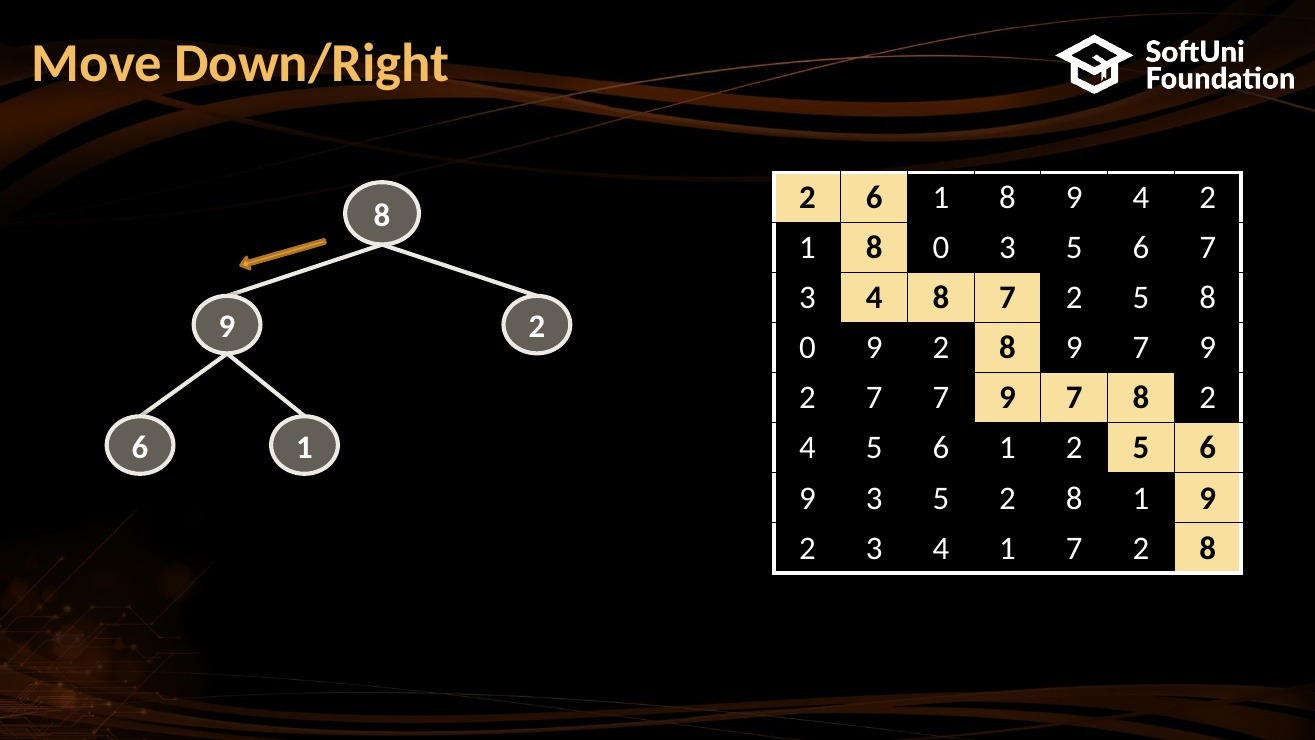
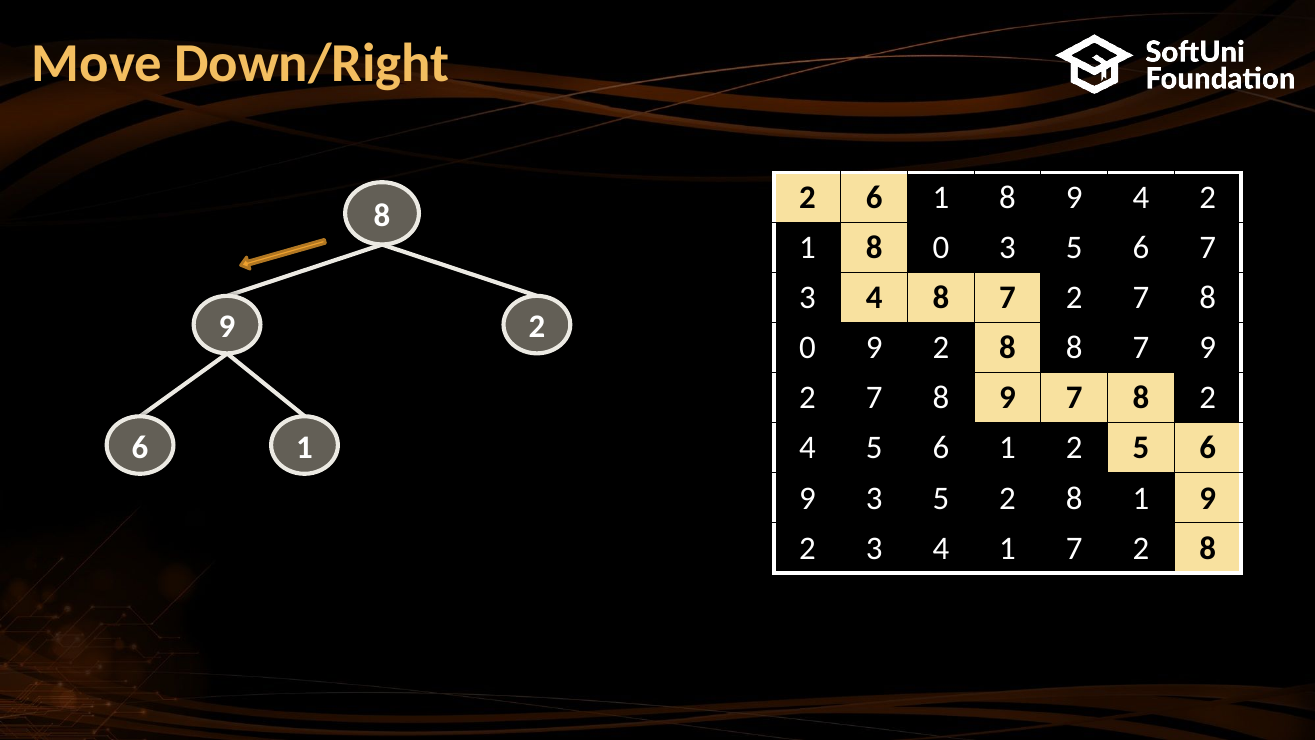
7 2 5: 5 -> 7 (1141, 298)
2 8 9: 9 -> 8 (1074, 348)
7: 7 -> 8 (941, 398)
